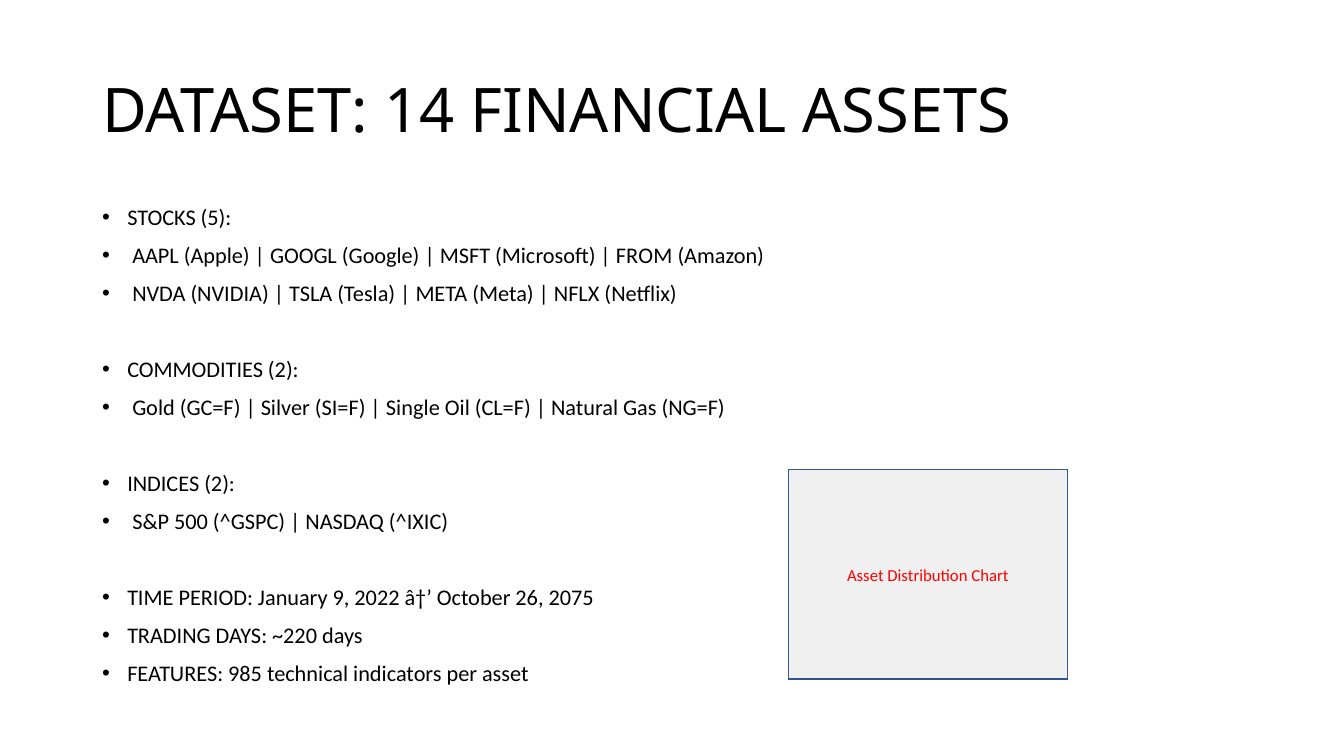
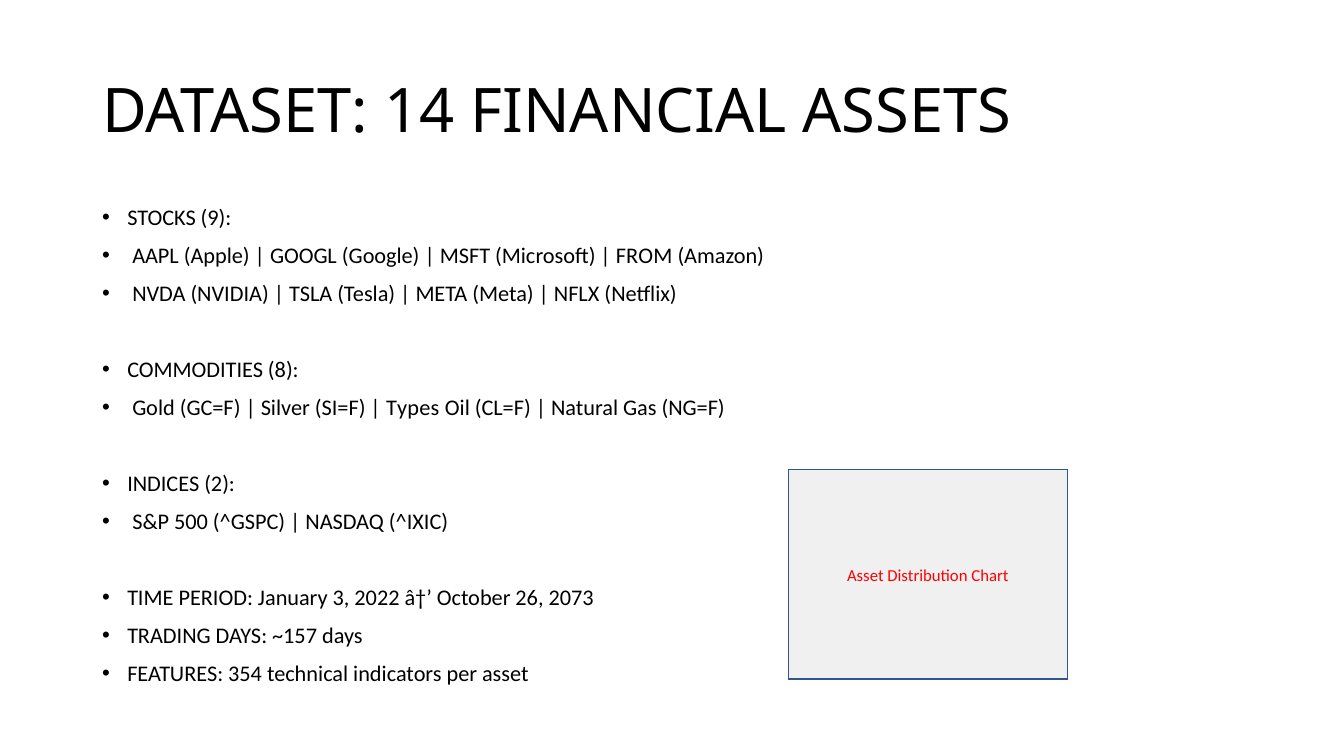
5: 5 -> 9 (216, 218)
COMMODITIES 2: 2 -> 8 (283, 370)
Single: Single -> Types (413, 408)
9: 9 -> 3 (341, 598)
2075: 2075 -> 2073 (571, 598)
~220: ~220 -> ~157 (295, 636)
985: 985 -> 354 (245, 674)
